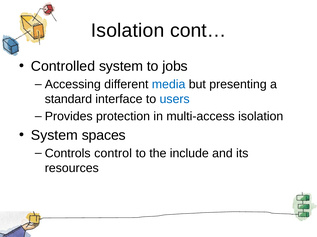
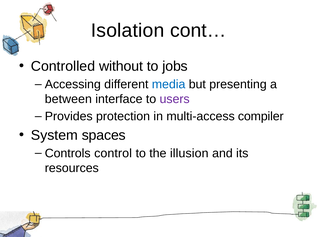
Controlled system: system -> without (121, 67)
standard: standard -> between (68, 100)
users colour: blue -> purple (175, 100)
multi-access isolation: isolation -> compiler (261, 117)
include: include -> illusion (189, 154)
